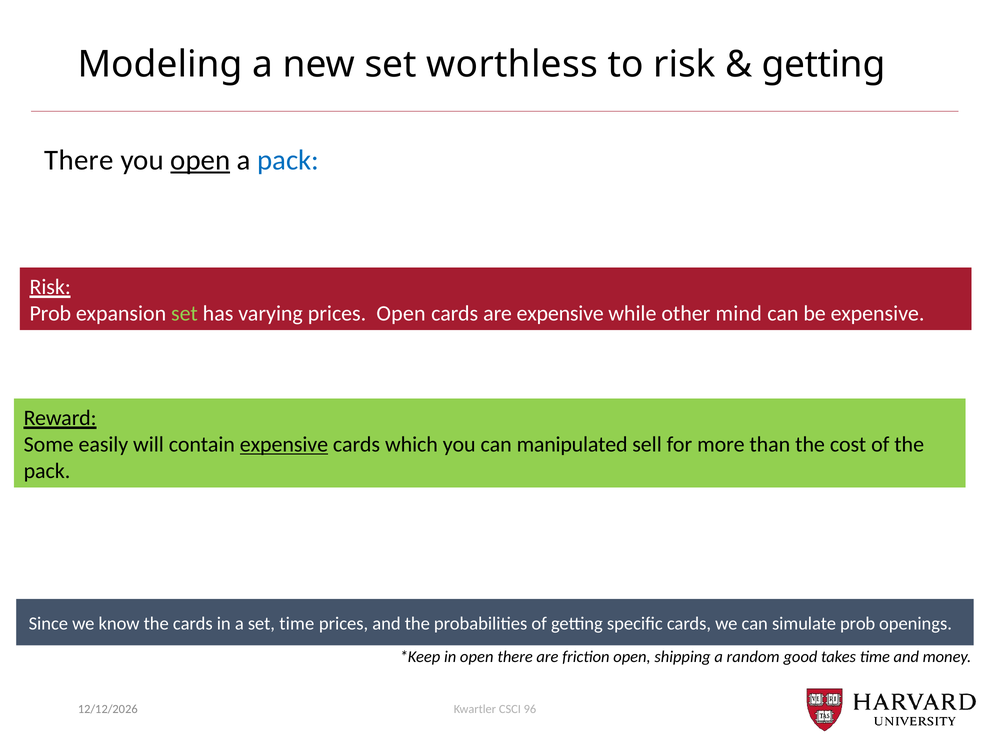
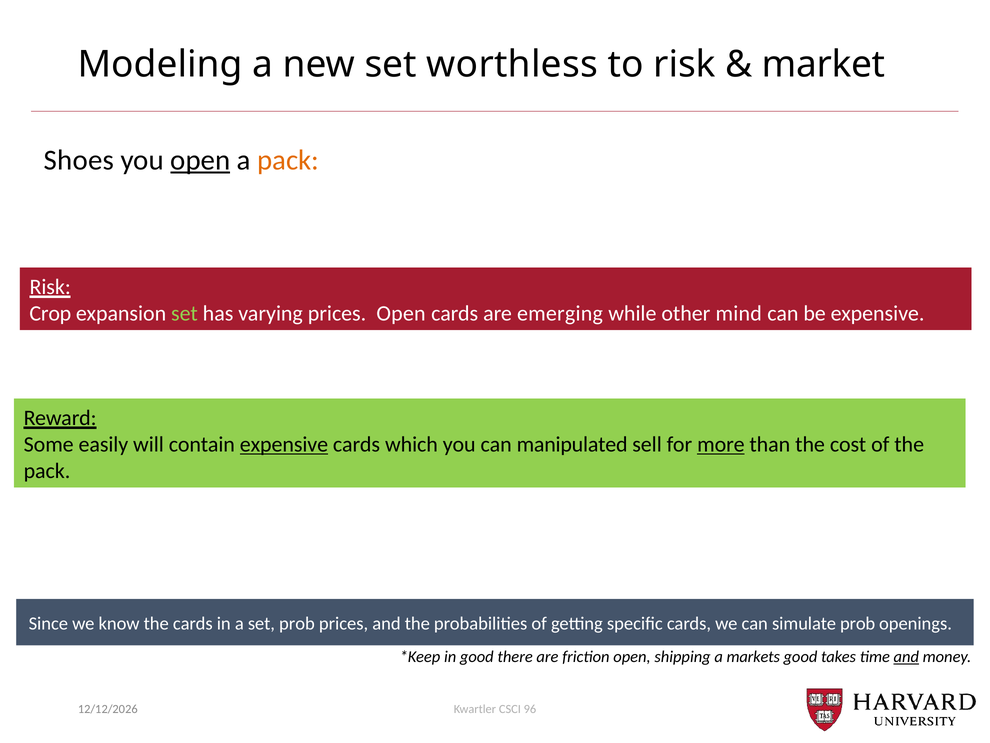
getting: getting -> market (824, 64)
There: There -> Shoes (79, 160)
pack colour: blue -> orange (288, 160)
Prob: Prob -> Crop (50, 313)
are expensive: expensive -> emerging (560, 313)
more underline: none -> present (721, 444)
set time: time -> prob (297, 623)
in open: open -> good (477, 656)
random: random -> markets (753, 656)
and underline: none -> present (906, 656)
